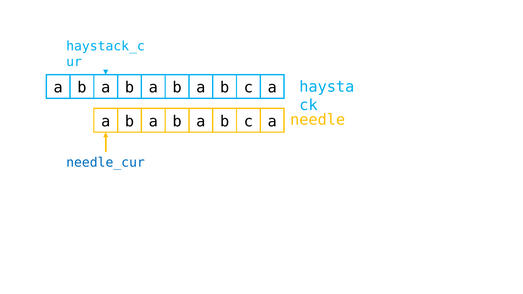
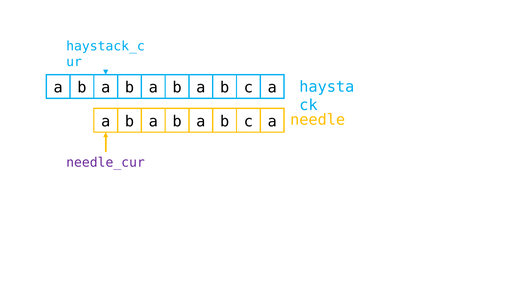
needle_cur colour: blue -> purple (106, 163)
